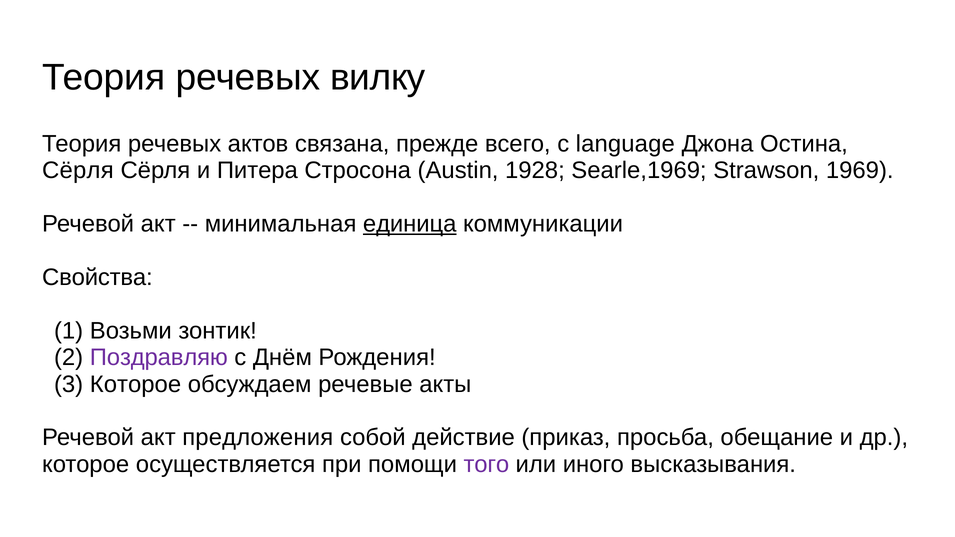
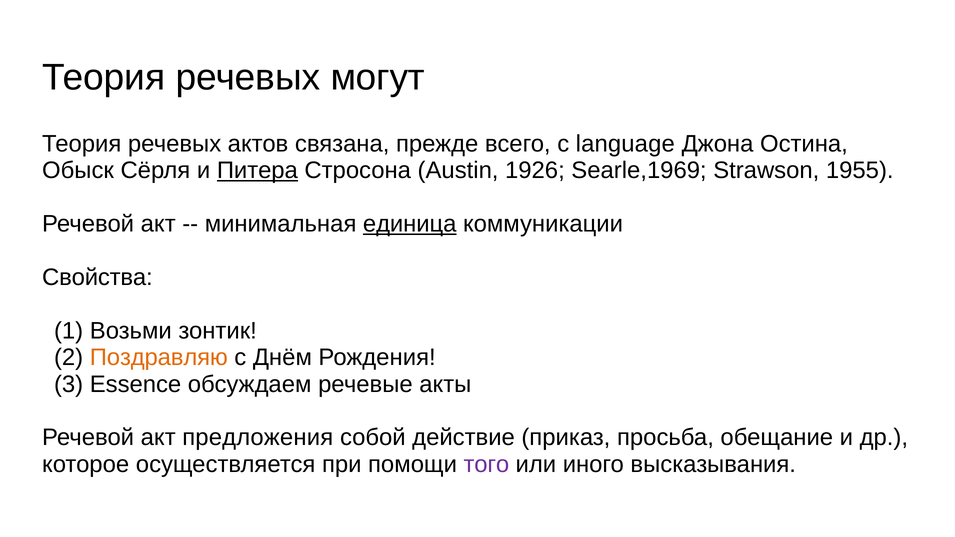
вилку: вилку -> могут (378, 77)
Сёрля: Сёрля -> Обыск (78, 170)
Питера underline: none -> present (257, 170)
1928: 1928 -> 1926 (535, 170)
1969: 1969 -> 1955 (860, 170)
Поздравляю colour: purple -> orange (159, 358)
Которое: Которое -> Essence (136, 384)
